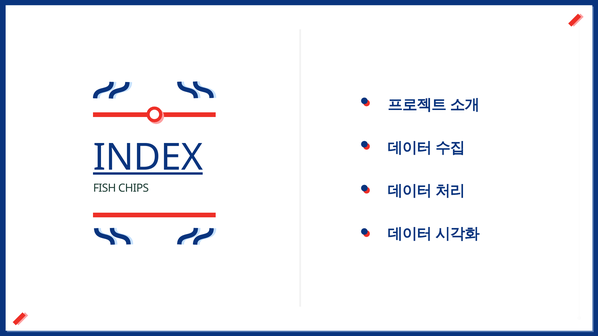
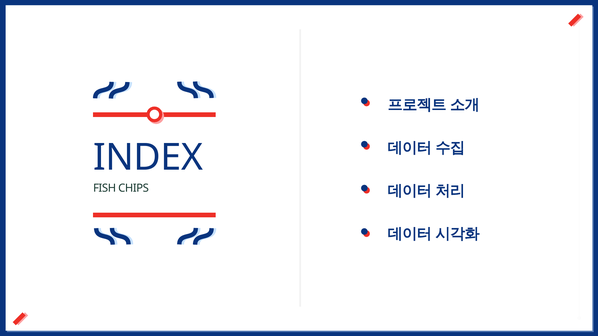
INDEX underline: present -> none (148, 158)
